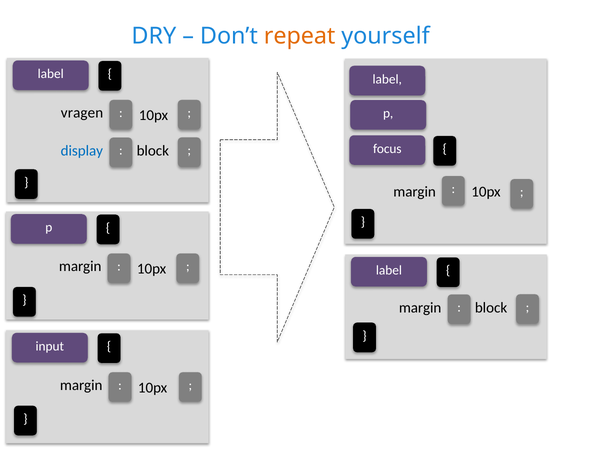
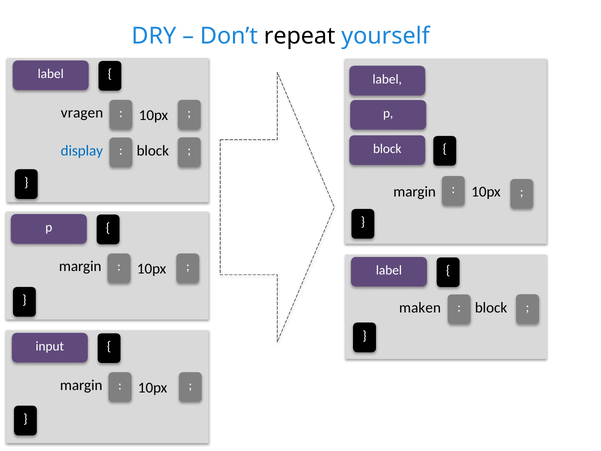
repeat colour: orange -> black (300, 36)
focus: focus -> block (387, 149)
margin: margin -> maken (420, 307)
